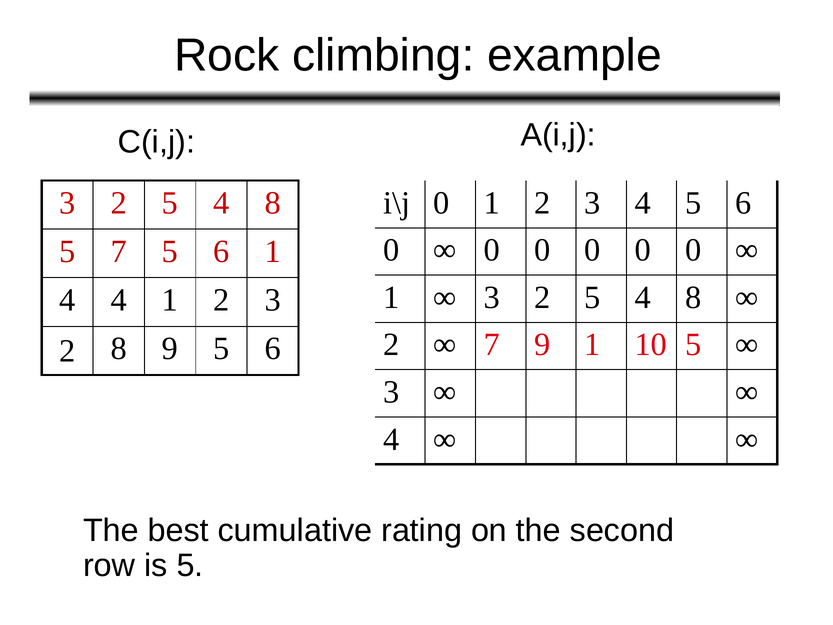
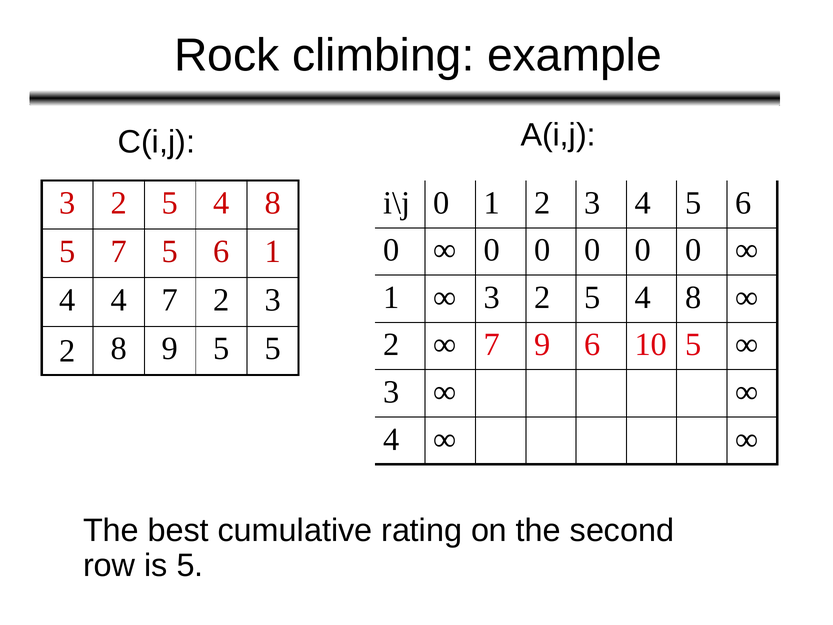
4 1: 1 -> 7 (170, 300)
9 1: 1 -> 6 (593, 345)
9 5 6: 6 -> 5 (273, 349)
